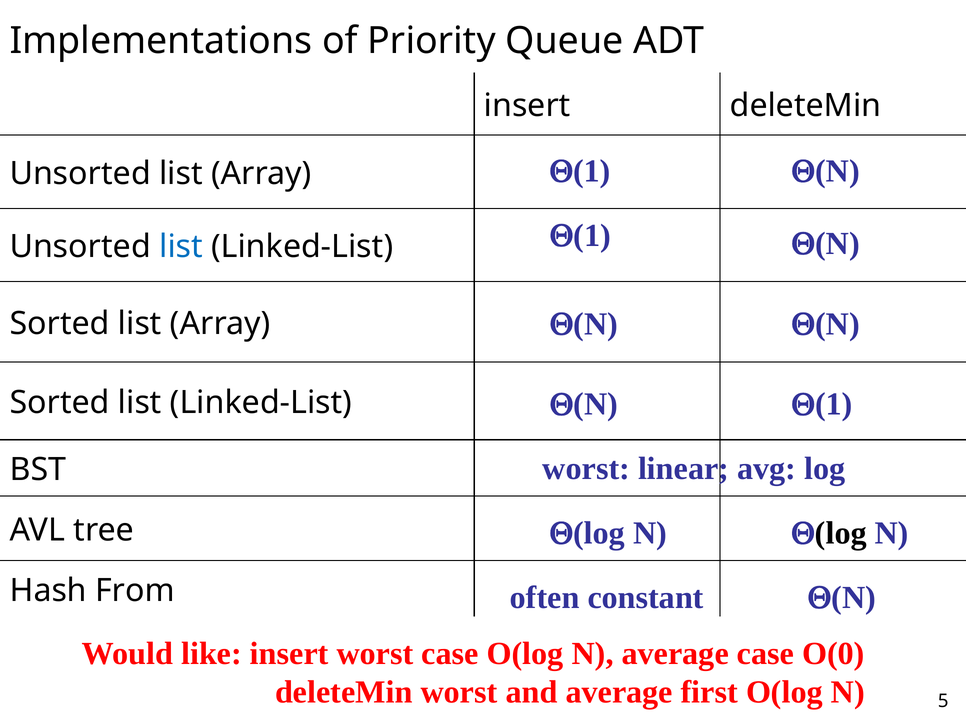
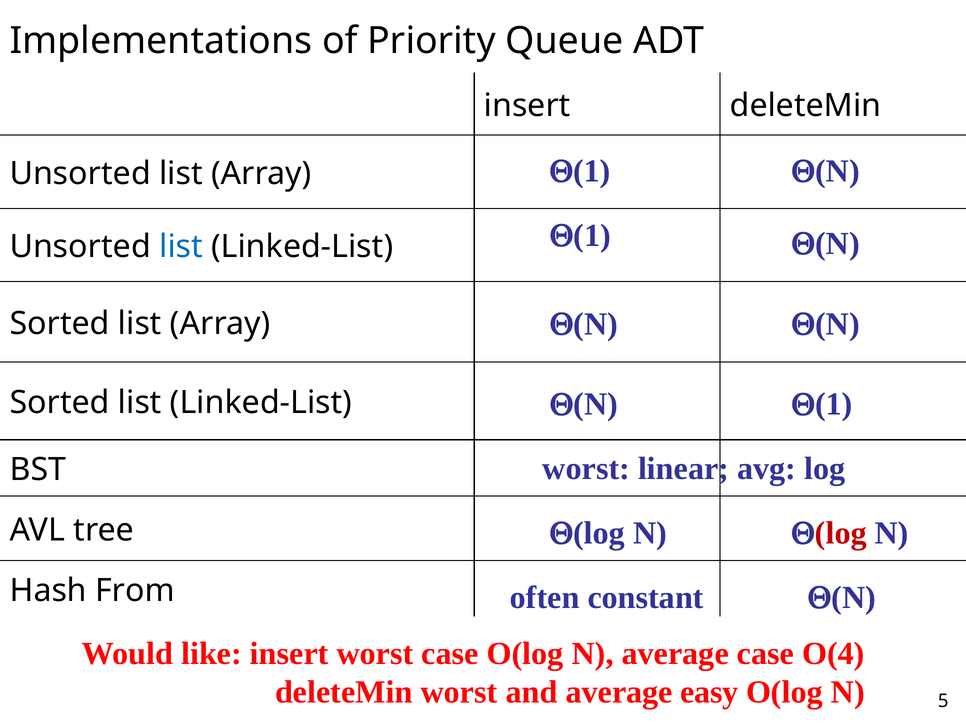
log colour: black -> red (841, 533)
O(0: O(0 -> O(4 (833, 654)
first: first -> easy (710, 693)
